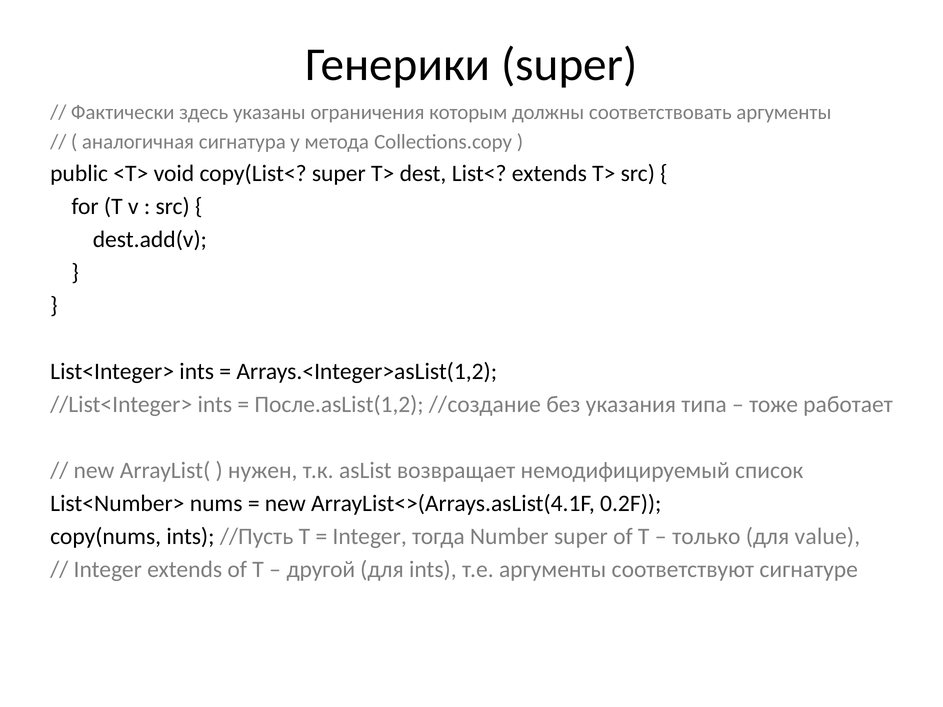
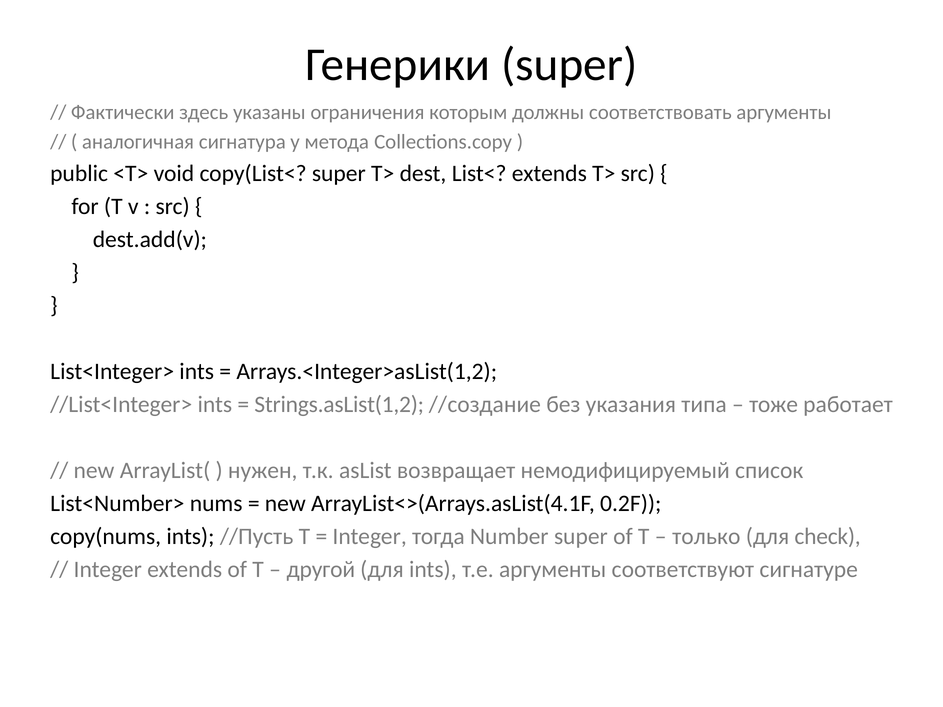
После.asList(1,2: После.asList(1,2 -> Strings.asList(1,2 (339, 404)
value: value -> check (828, 536)
